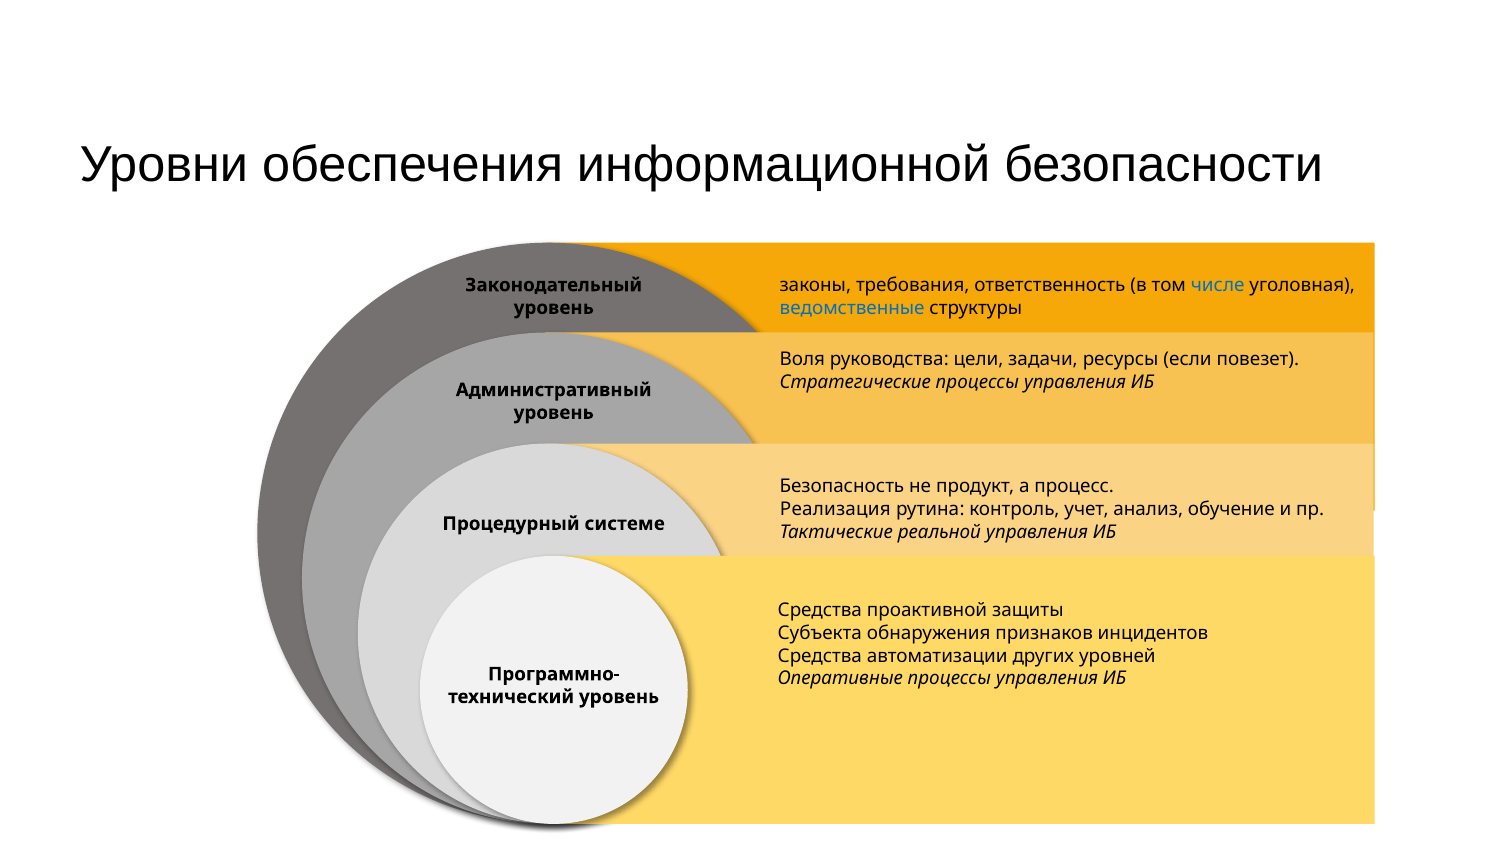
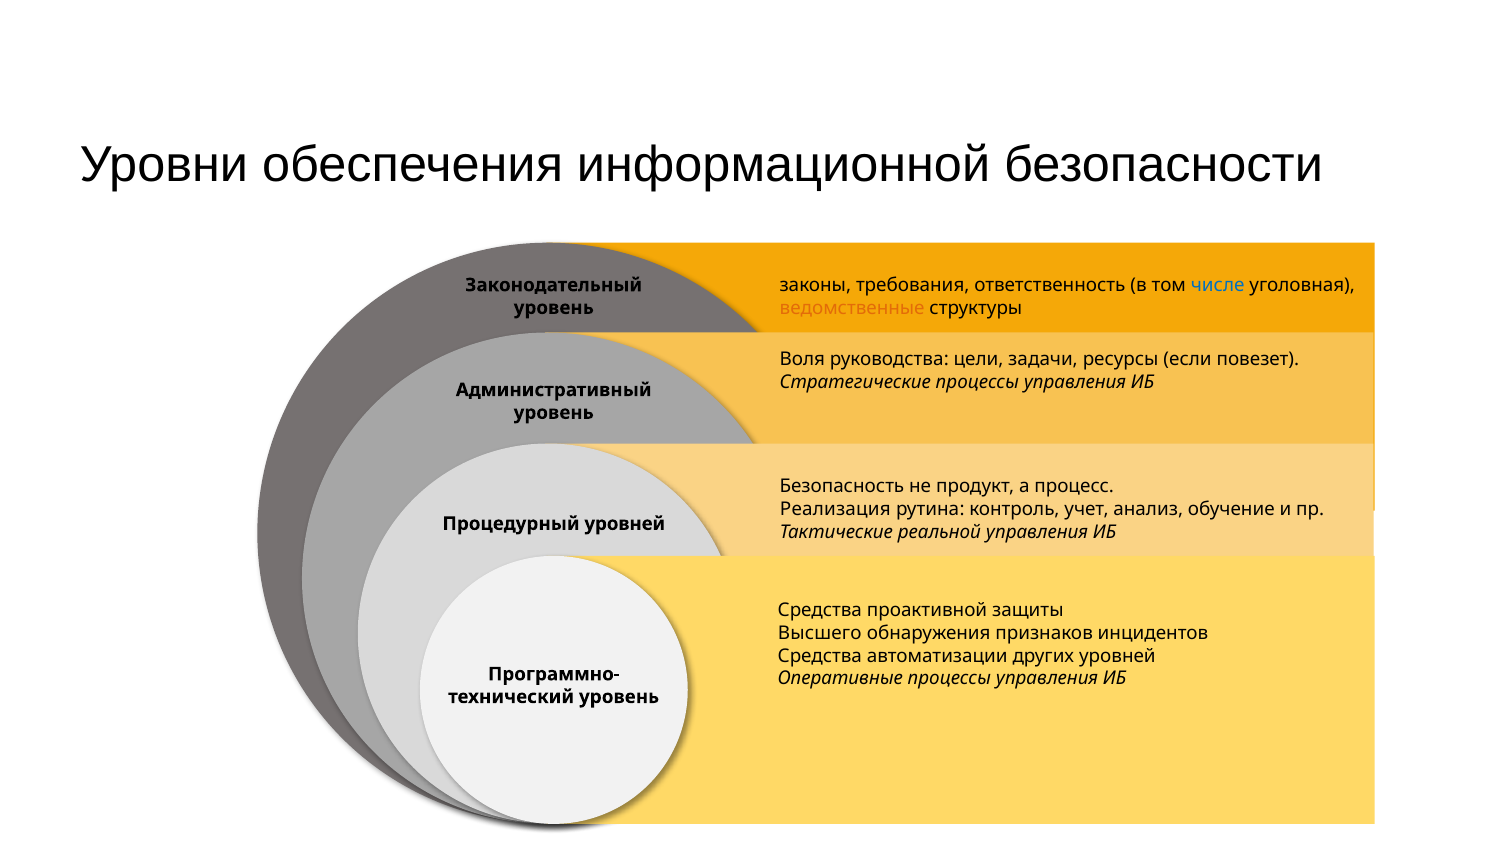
ведомственные colour: blue -> orange (852, 308)
Процедурный системе: системе -> уровней (625, 523)
Субъекта: Субъекта -> Высшего (820, 633)
